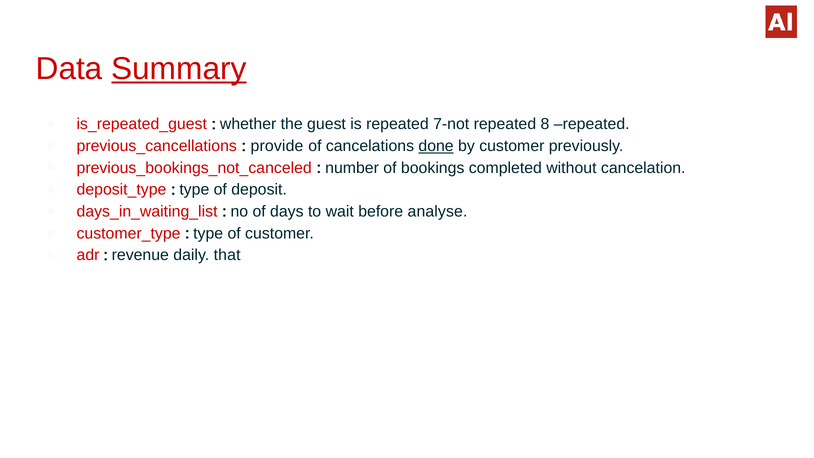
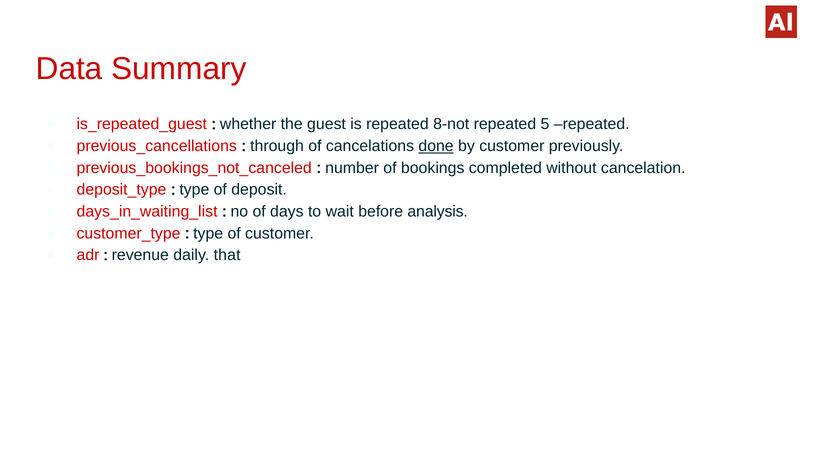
Summary underline: present -> none (179, 69)
7-not: 7-not -> 8-not (451, 124)
8: 8 -> 5 (545, 124)
provide: provide -> through (277, 146)
analyse: analyse -> analysis (438, 211)
